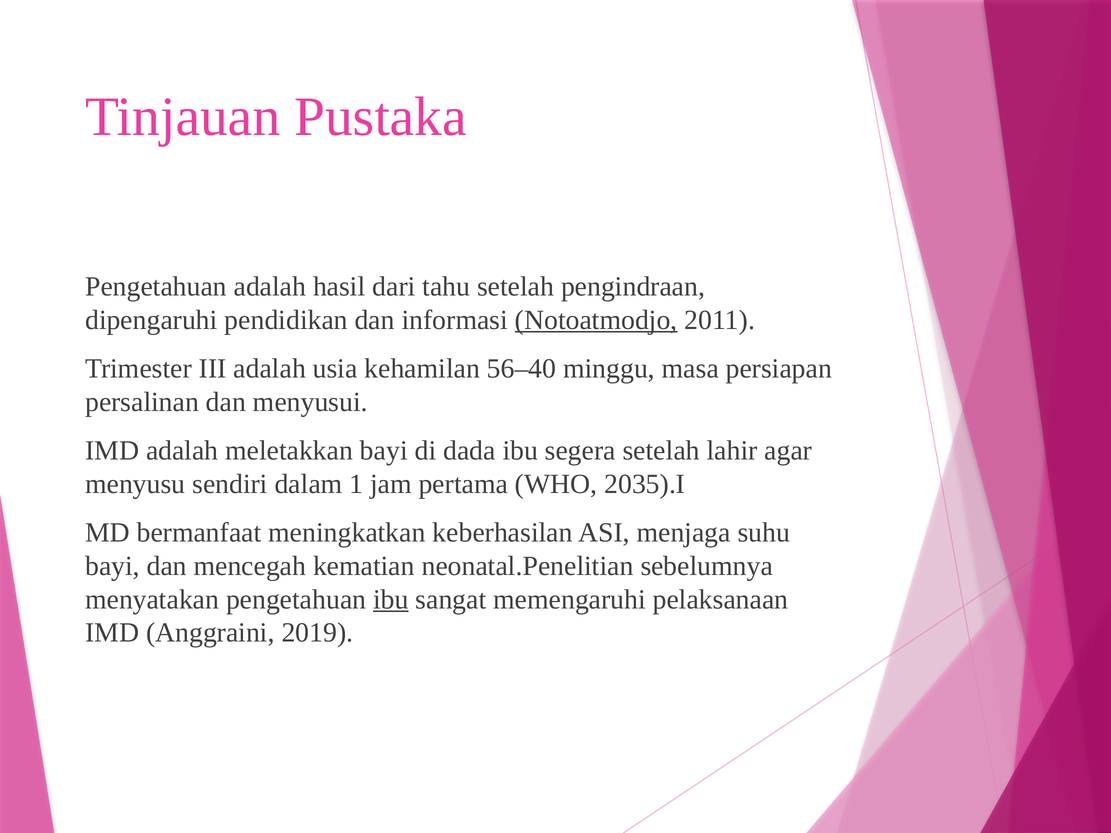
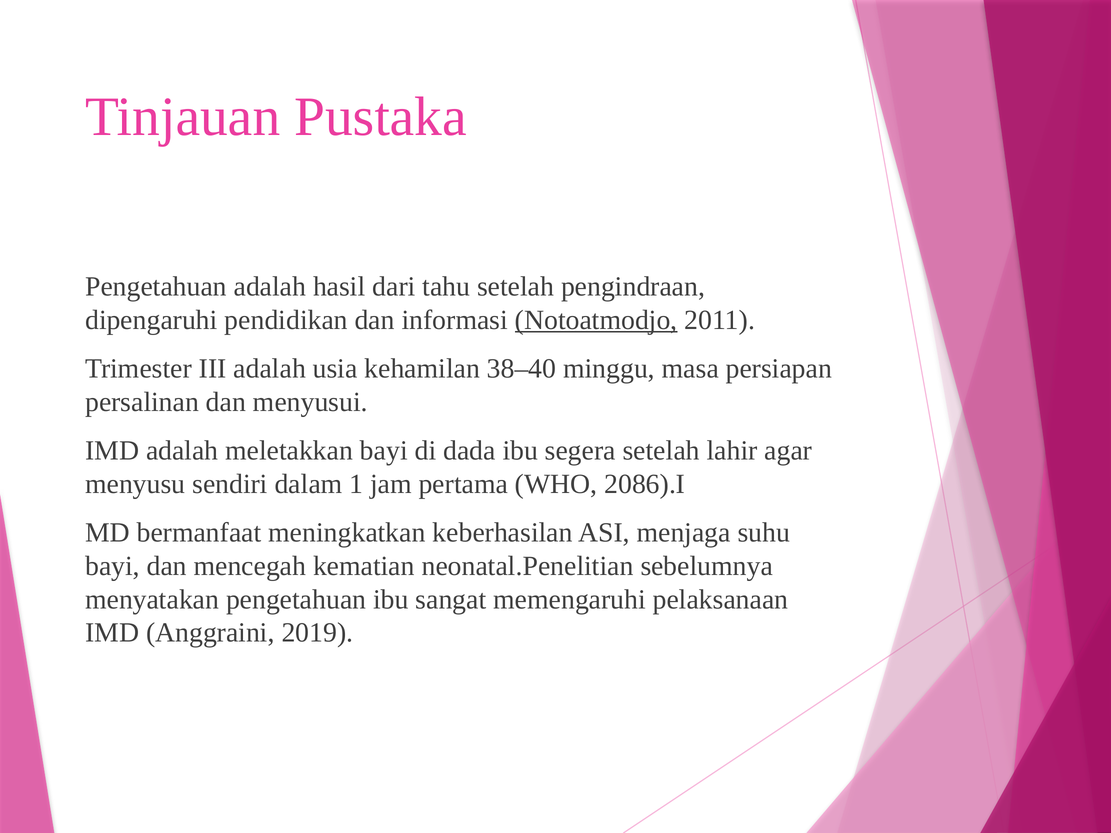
56–40: 56–40 -> 38–40 (521, 369)
2035).I: 2035).I -> 2086).I (645, 484)
ibu underline: present -> none (391, 600)
